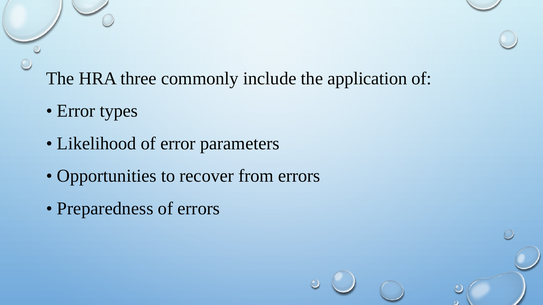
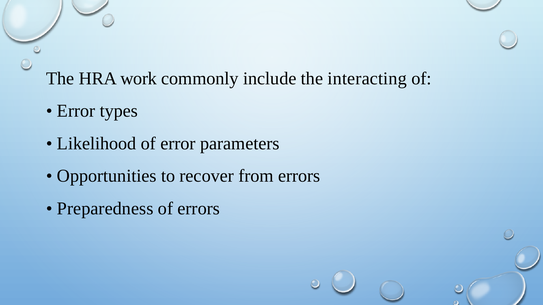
three: three -> work (139, 79)
application: application -> interacting (367, 79)
